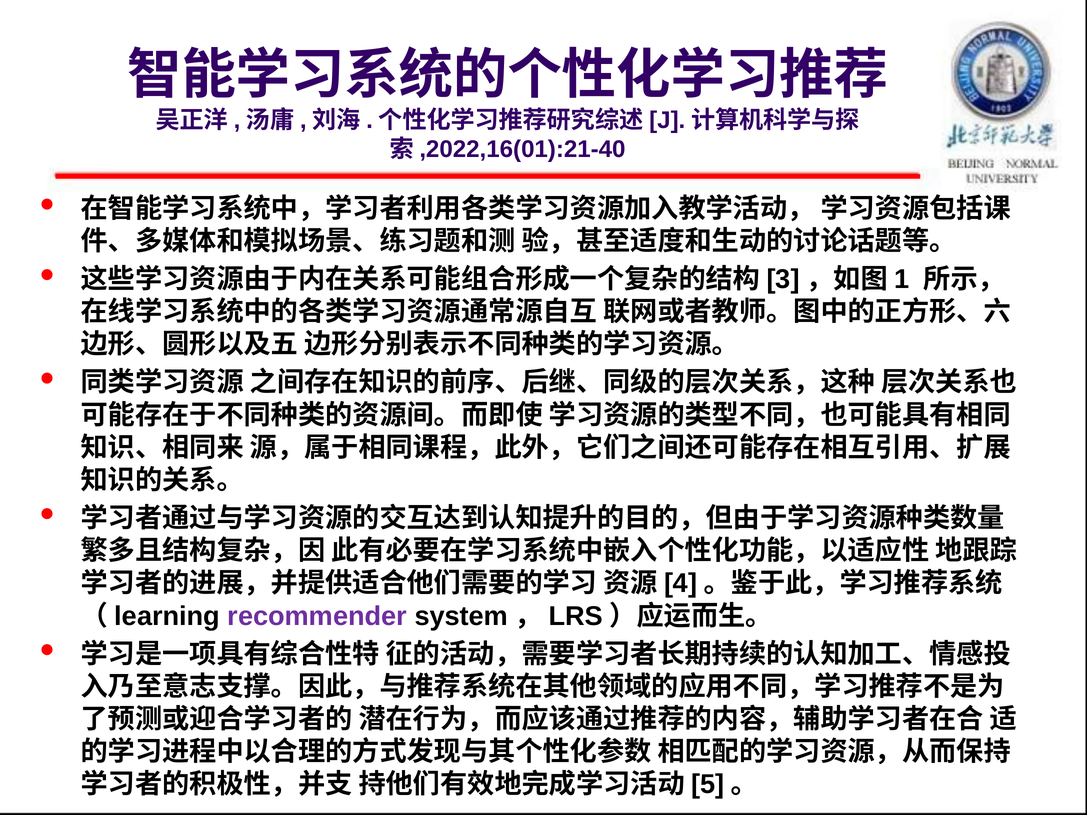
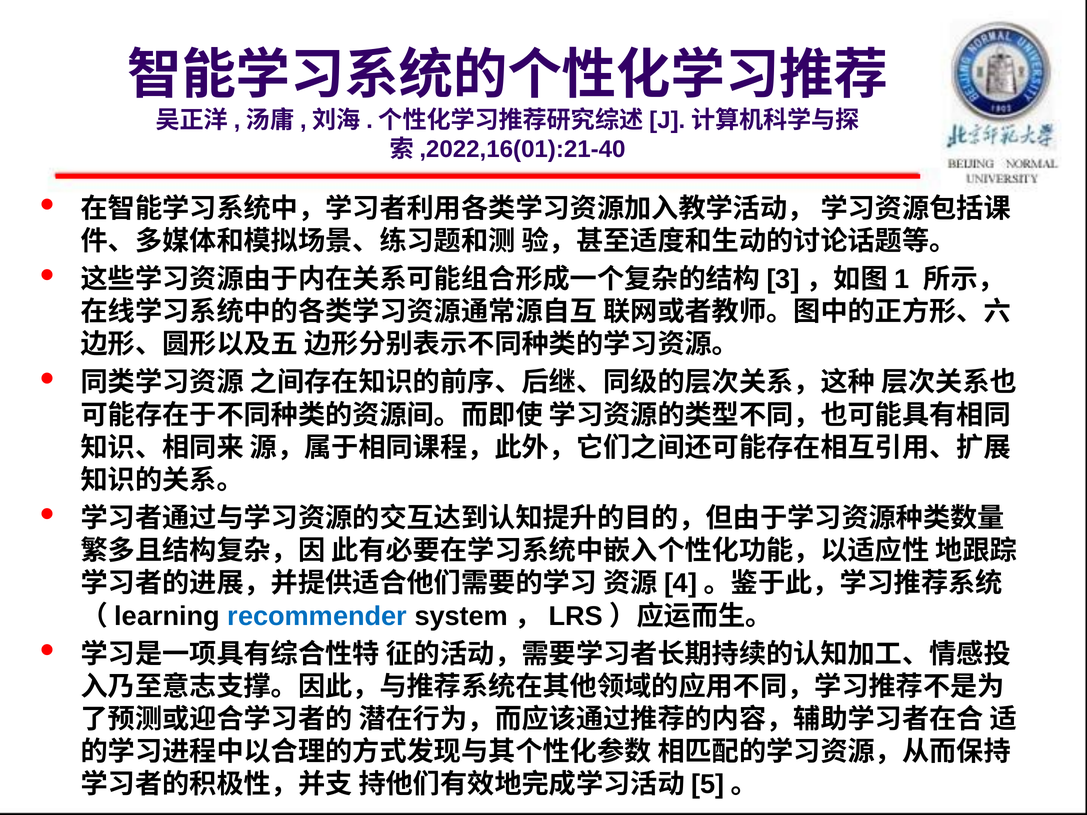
recommender colour: purple -> blue (317, 616)
